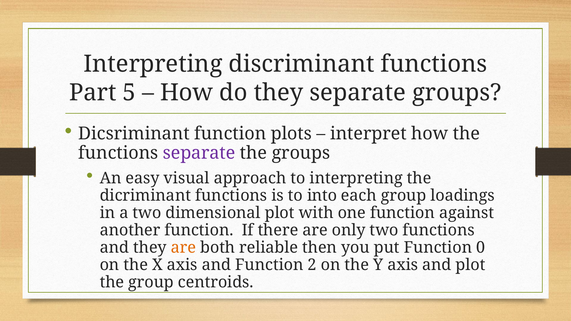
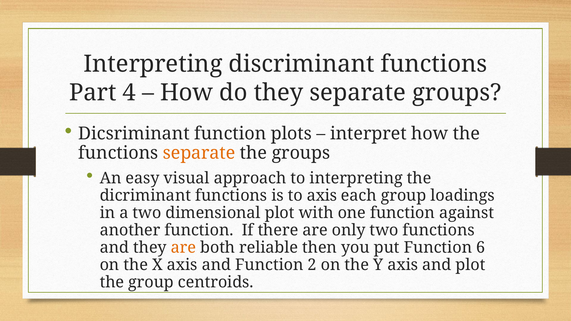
5: 5 -> 4 (129, 93)
separate colour: purple -> orange (199, 153)
to into: into -> axis (322, 196)
0: 0 -> 6 (481, 248)
